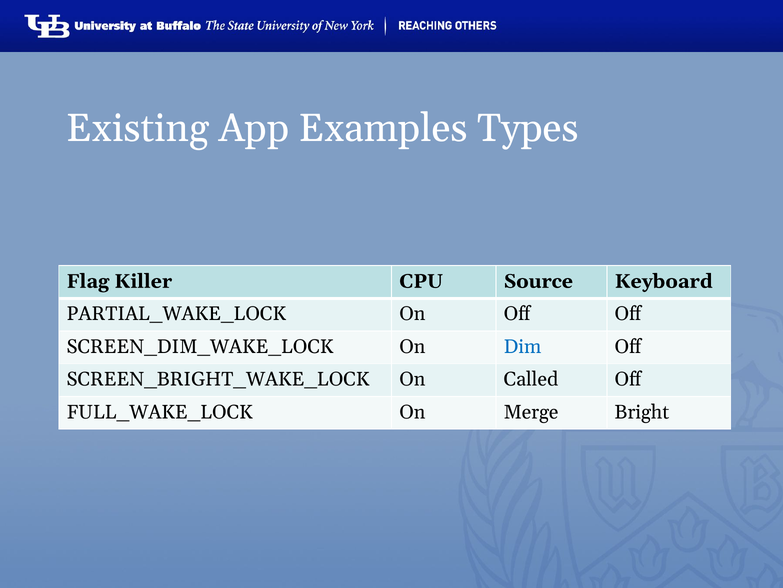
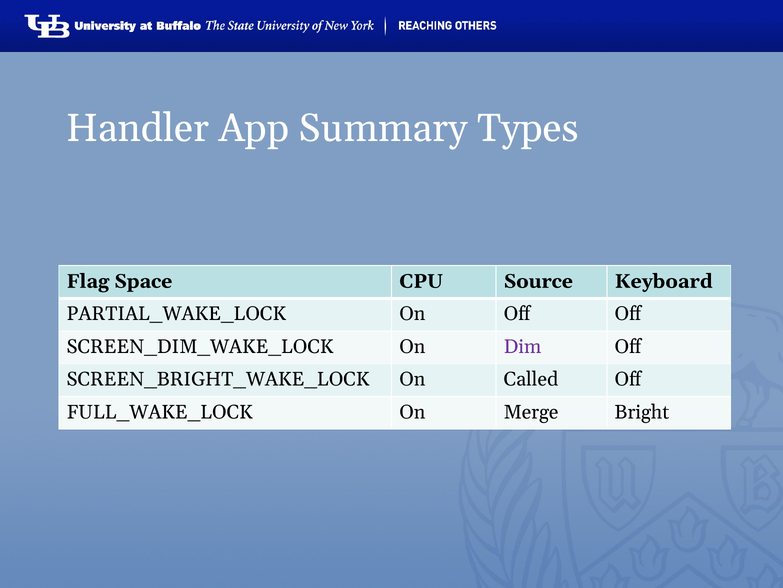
Existing: Existing -> Handler (138, 128)
Examples: Examples -> Summary (383, 128)
Killer: Killer -> Space (143, 281)
Dim colour: blue -> purple (522, 346)
